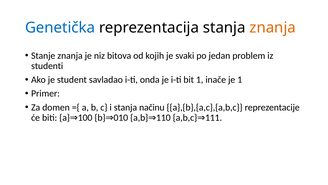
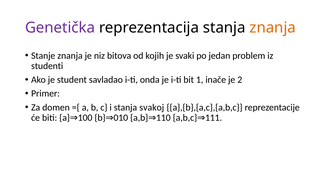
Genetička colour: blue -> purple (60, 28)
je 1: 1 -> 2 (240, 80)
načinu: načinu -> svakoj (152, 107)
